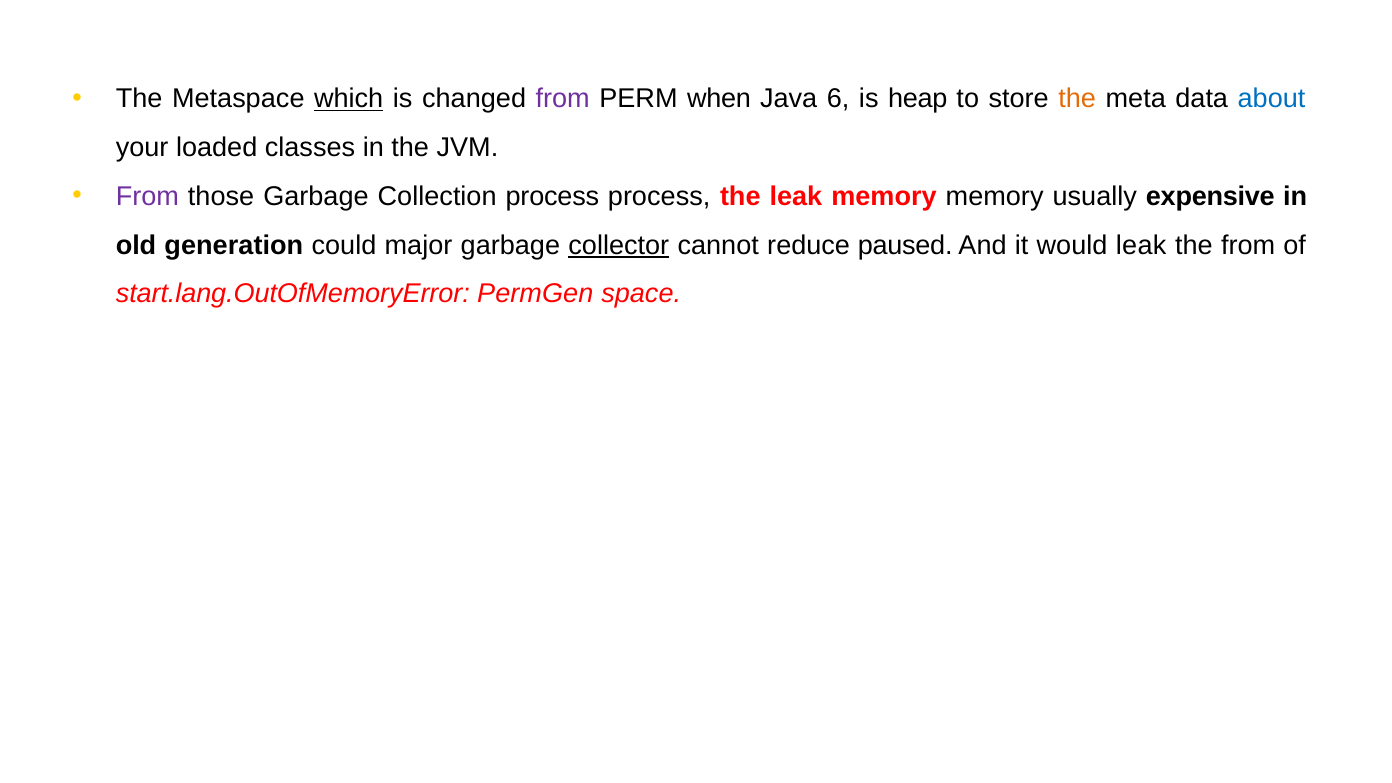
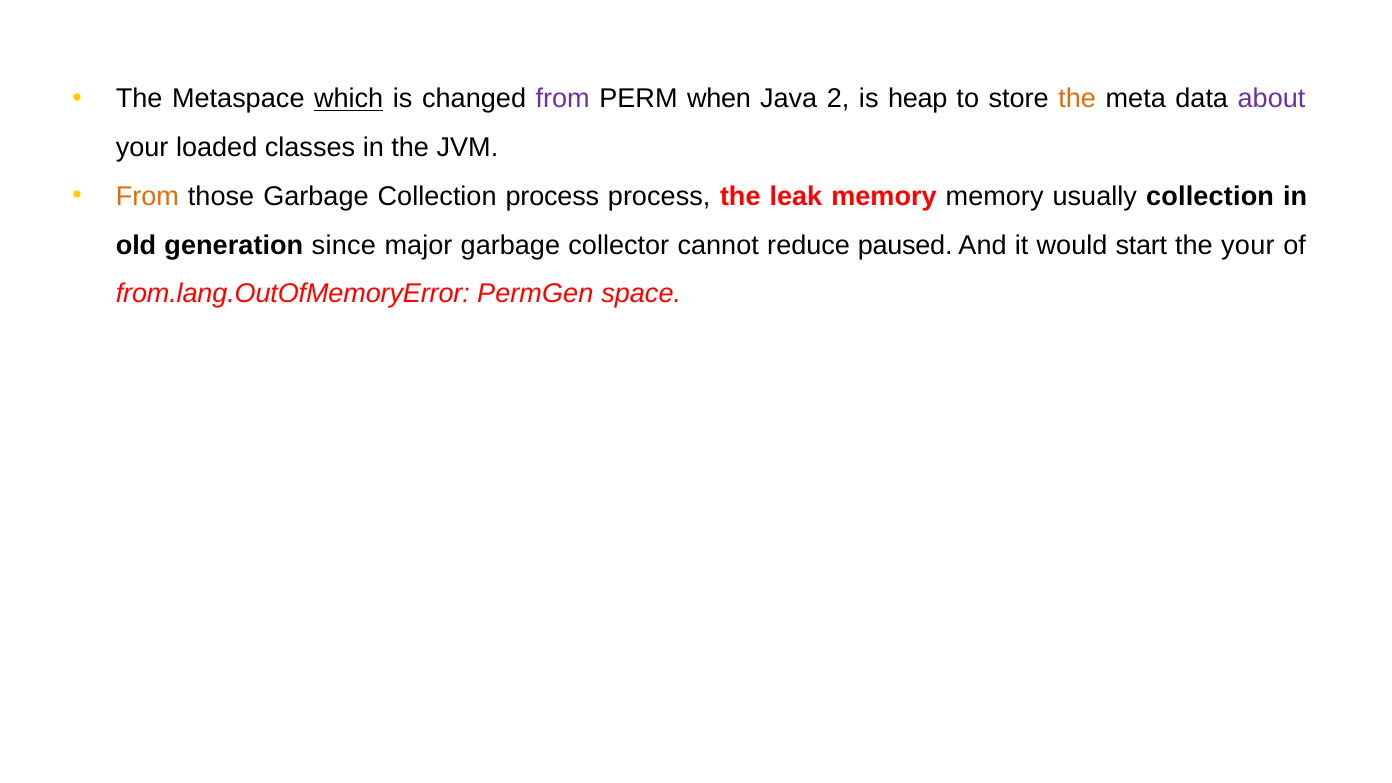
6: 6 -> 2 (838, 99)
about colour: blue -> purple (1272, 99)
From colour: purple -> orange (147, 196)
usually expensive: expensive -> collection (1210, 196)
could: could -> since (344, 245)
collector underline: present -> none (619, 245)
would leak: leak -> start (1141, 245)
the from: from -> your (1248, 245)
start.lang.OutOfMemoryError: start.lang.OutOfMemoryError -> from.lang.OutOfMemoryError (293, 294)
